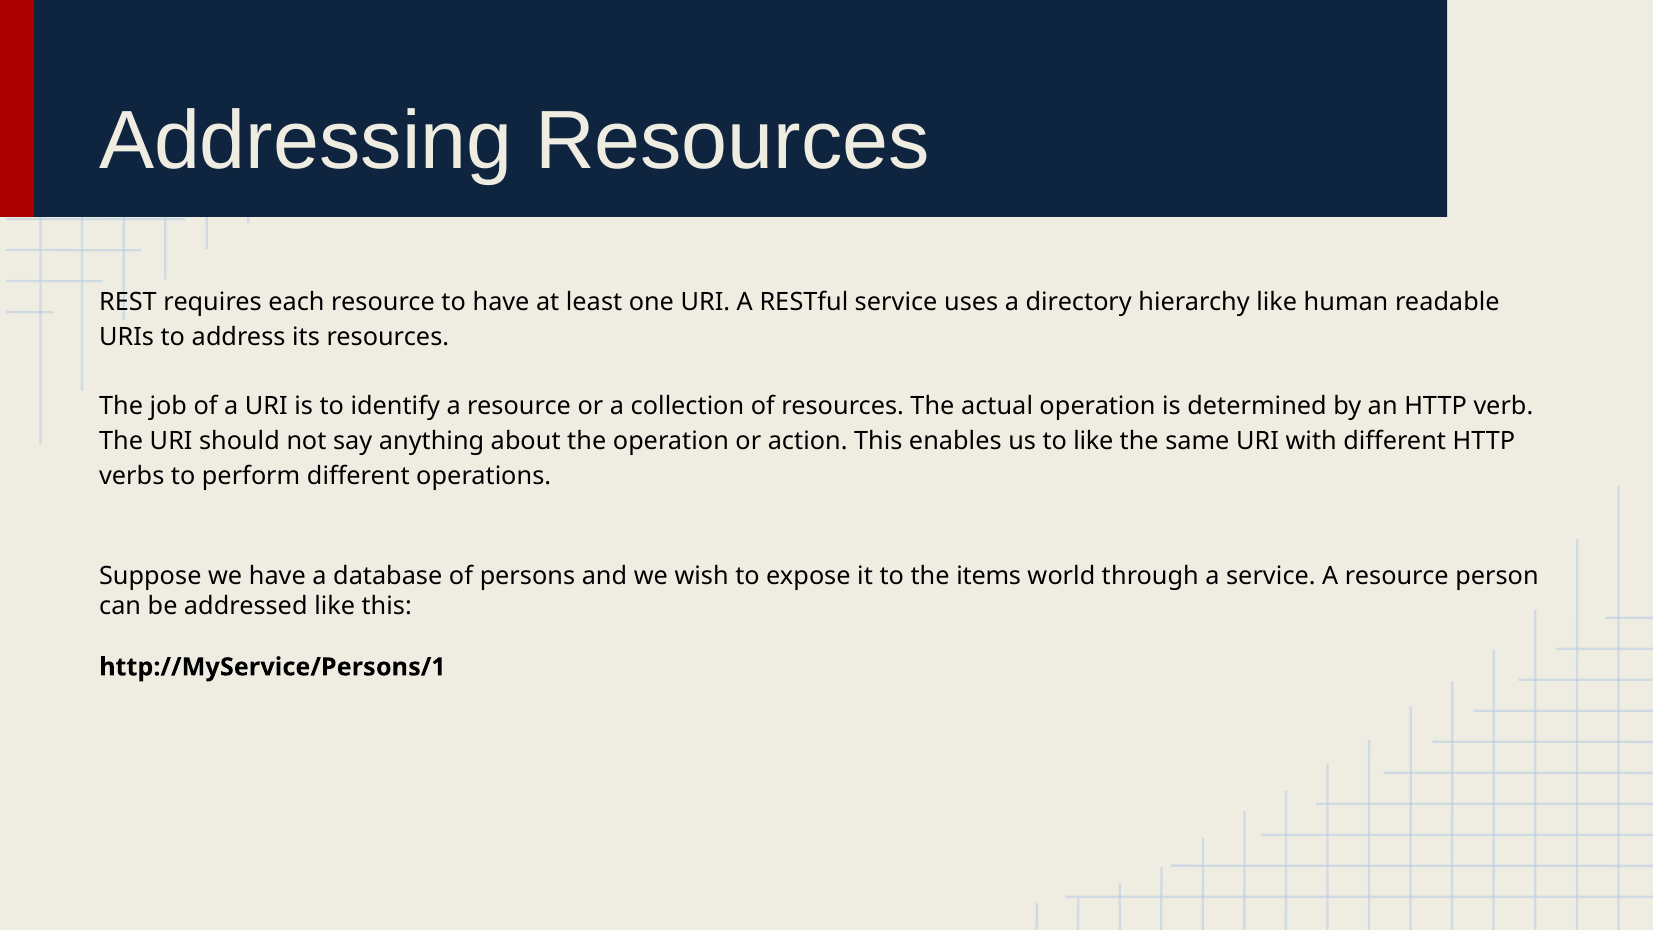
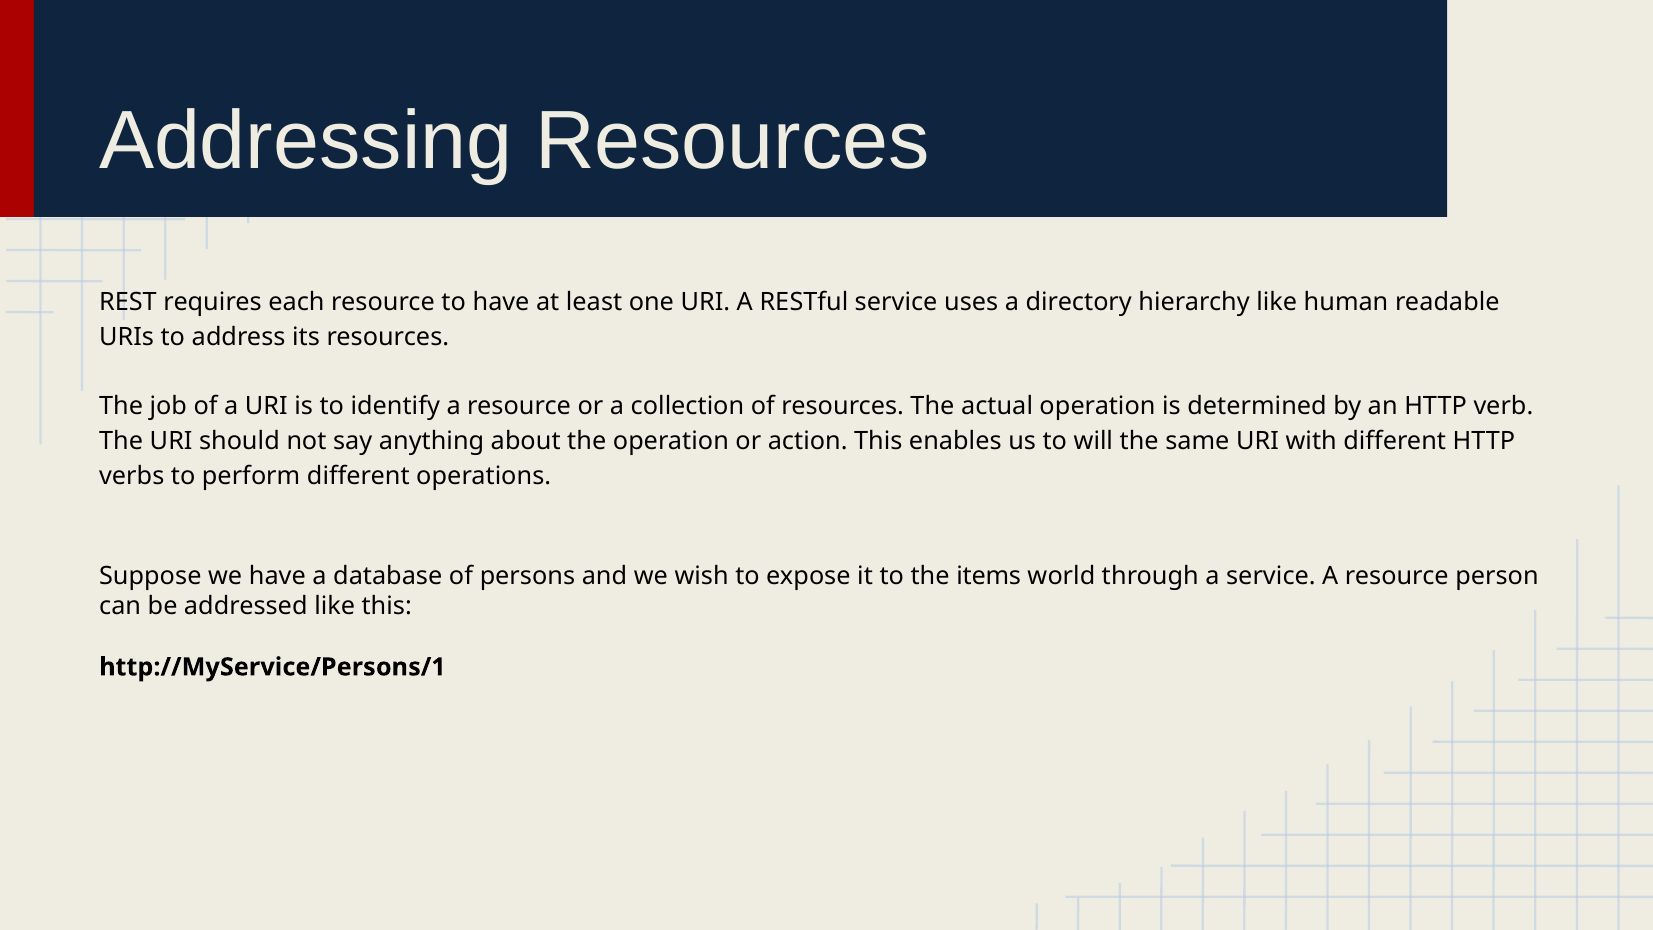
to like: like -> will (1093, 441)
